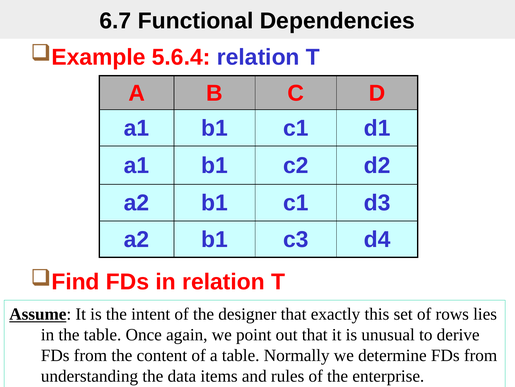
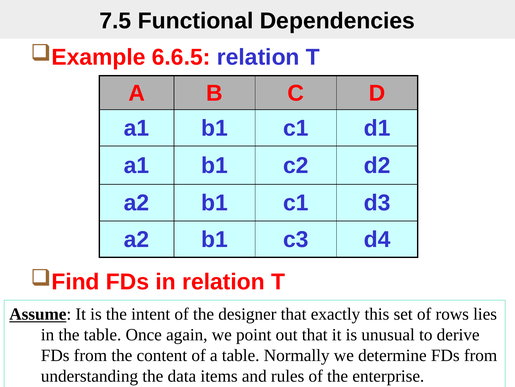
6.7: 6.7 -> 7.5 (115, 21)
5.6.4: 5.6.4 -> 6.6.5 (181, 57)
